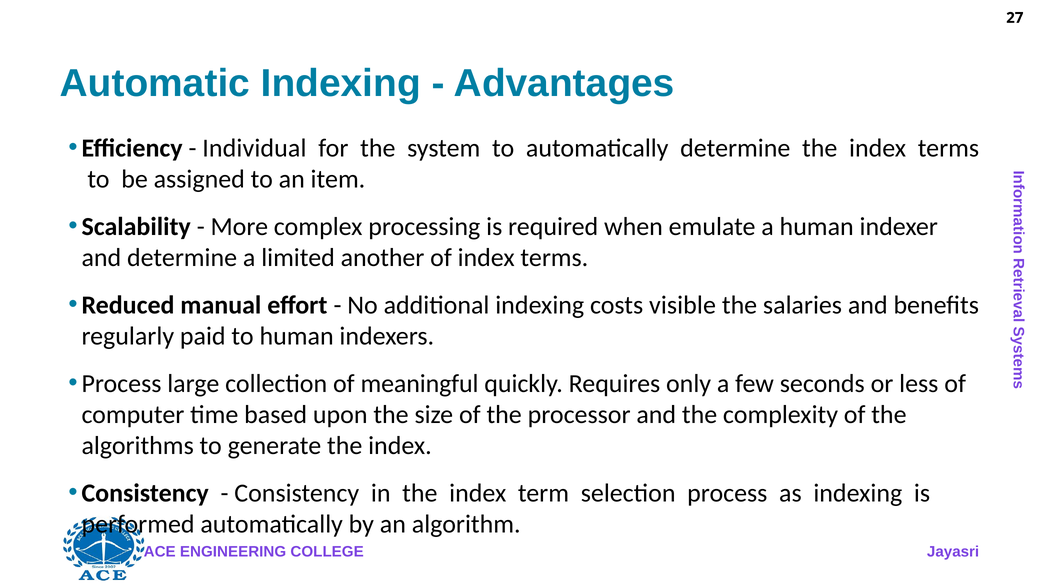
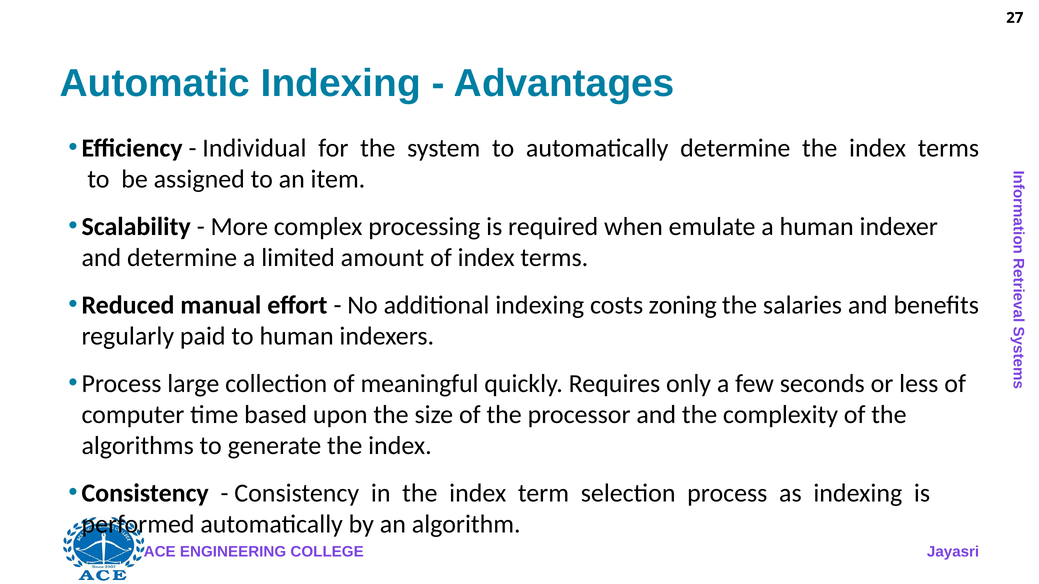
another: another -> amount (382, 258)
visible: visible -> zoning (683, 305)
